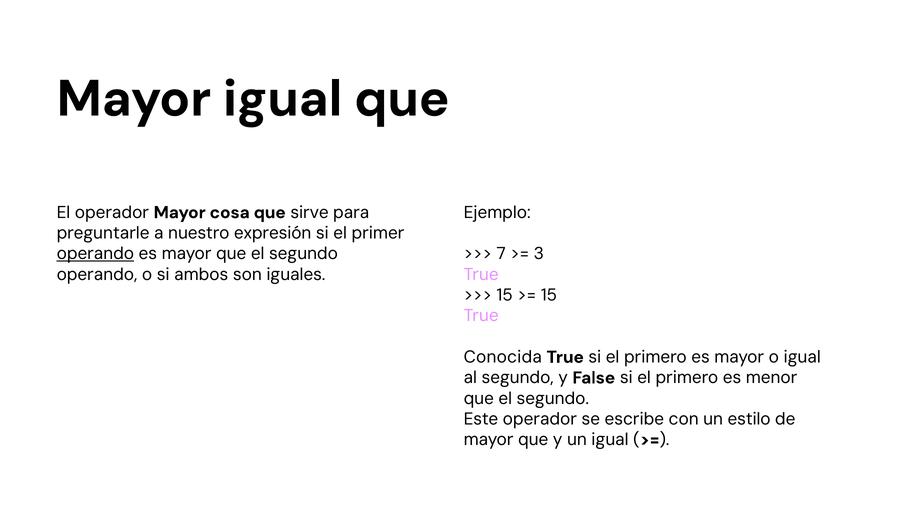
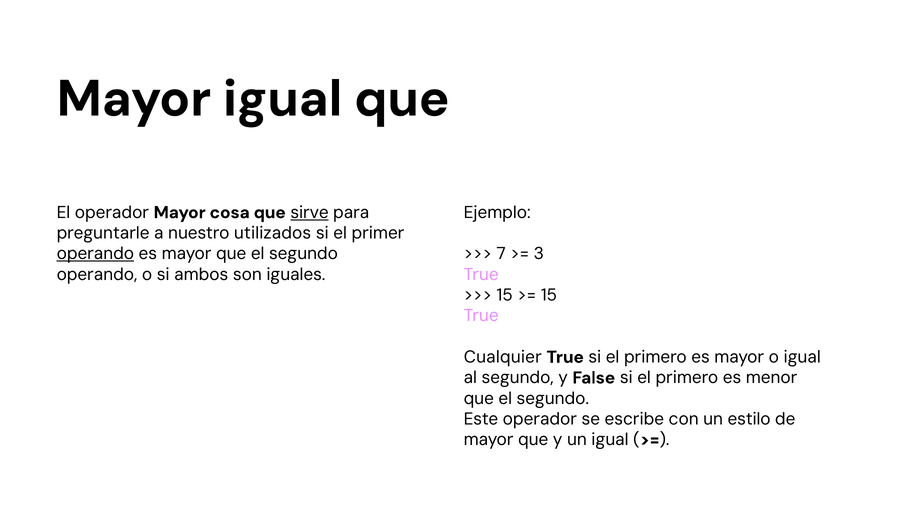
sirve underline: none -> present (310, 212)
expresión: expresión -> utilizados (273, 233)
Conocida: Conocida -> Cualquier (503, 357)
